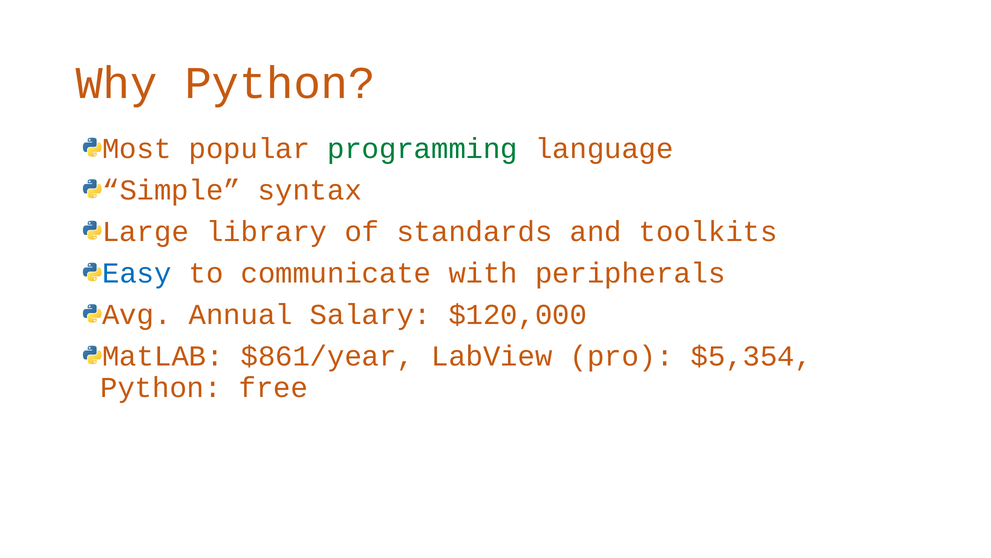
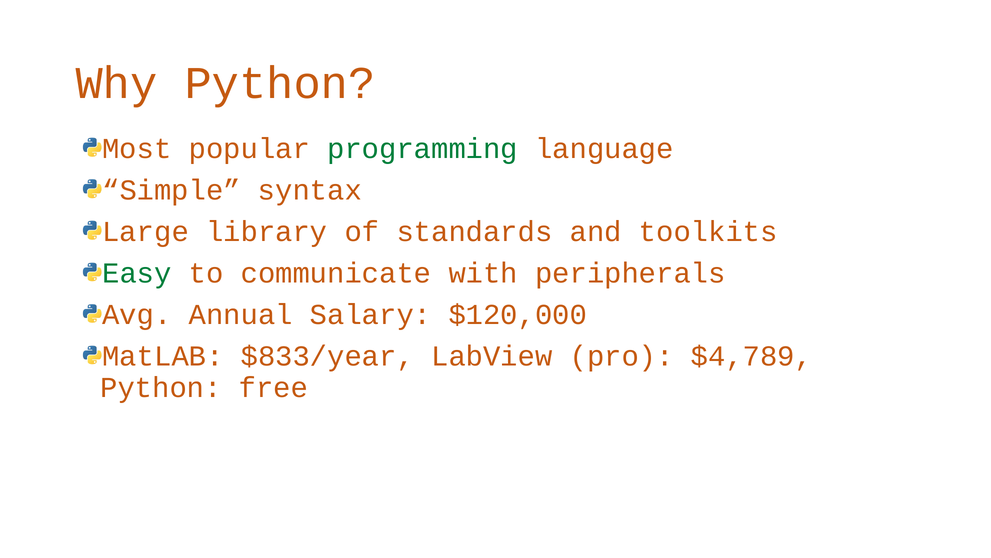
Easy colour: blue -> green (137, 273)
$861/year: $861/year -> $833/year (327, 356)
$5,354: $5,354 -> $4,789 (752, 356)
